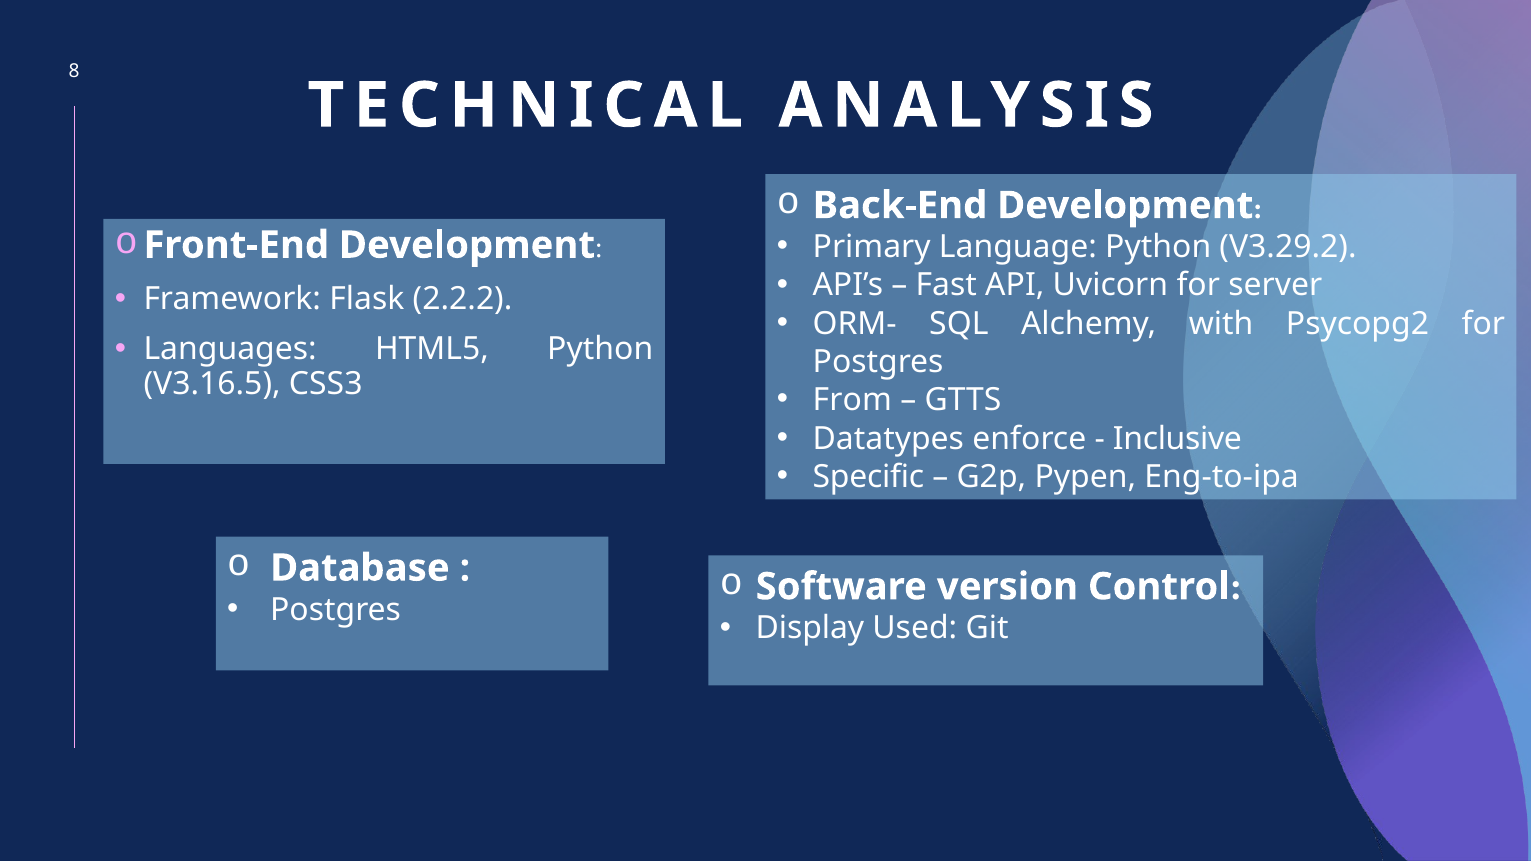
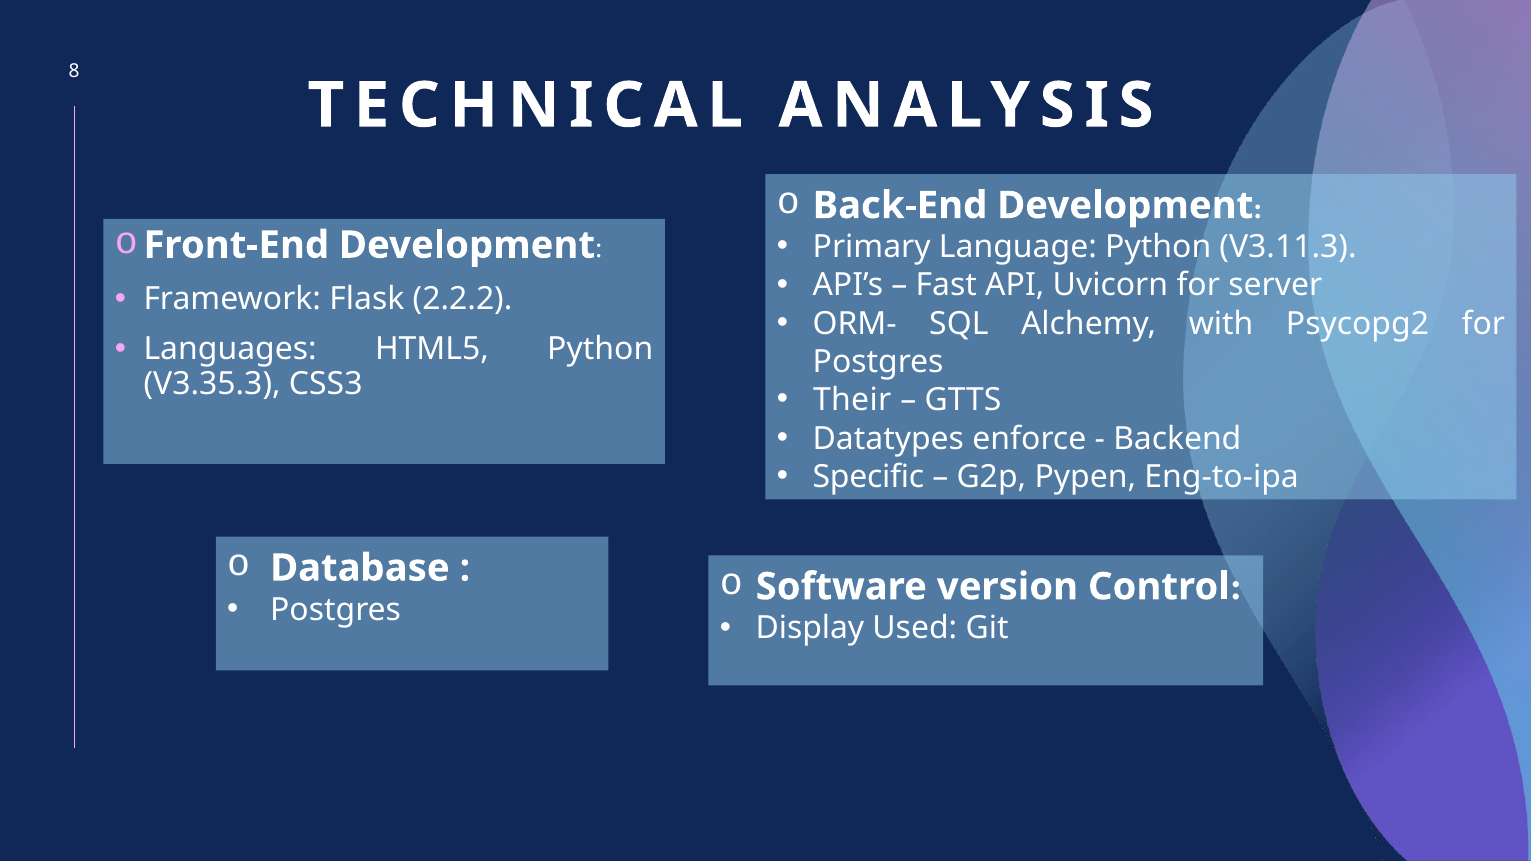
V3.29.2: V3.29.2 -> V3.11.3 (1288, 247)
V3.16.5: V3.16.5 -> V3.35.3 (212, 384)
From: From -> Their (852, 400)
Inclusive: Inclusive -> Backend (1177, 439)
